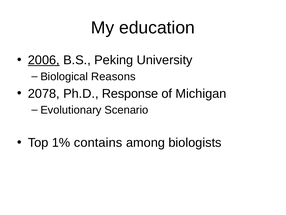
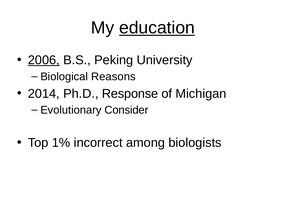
education underline: none -> present (157, 28)
2078: 2078 -> 2014 (44, 93)
Scenario: Scenario -> Consider (126, 110)
contains: contains -> incorrect (98, 142)
